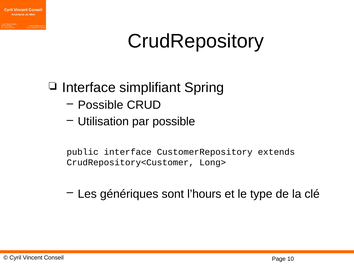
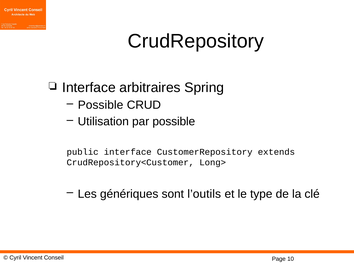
simplifiant: simplifiant -> arbitraires (150, 88)
l’hours: l’hours -> l’outils (204, 194)
